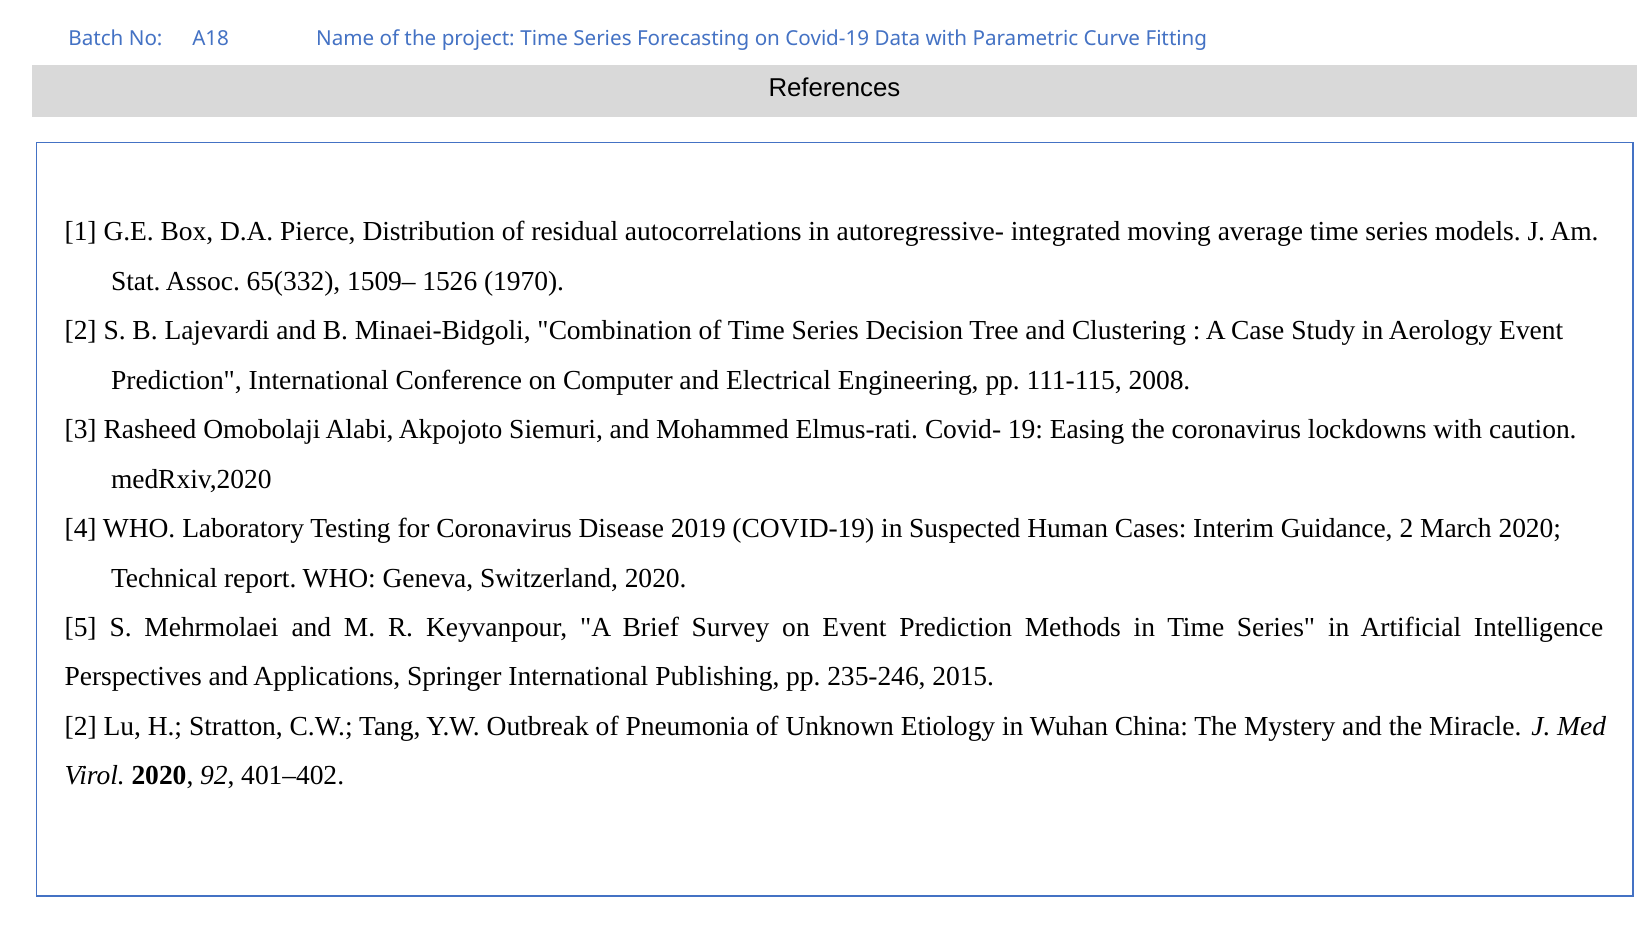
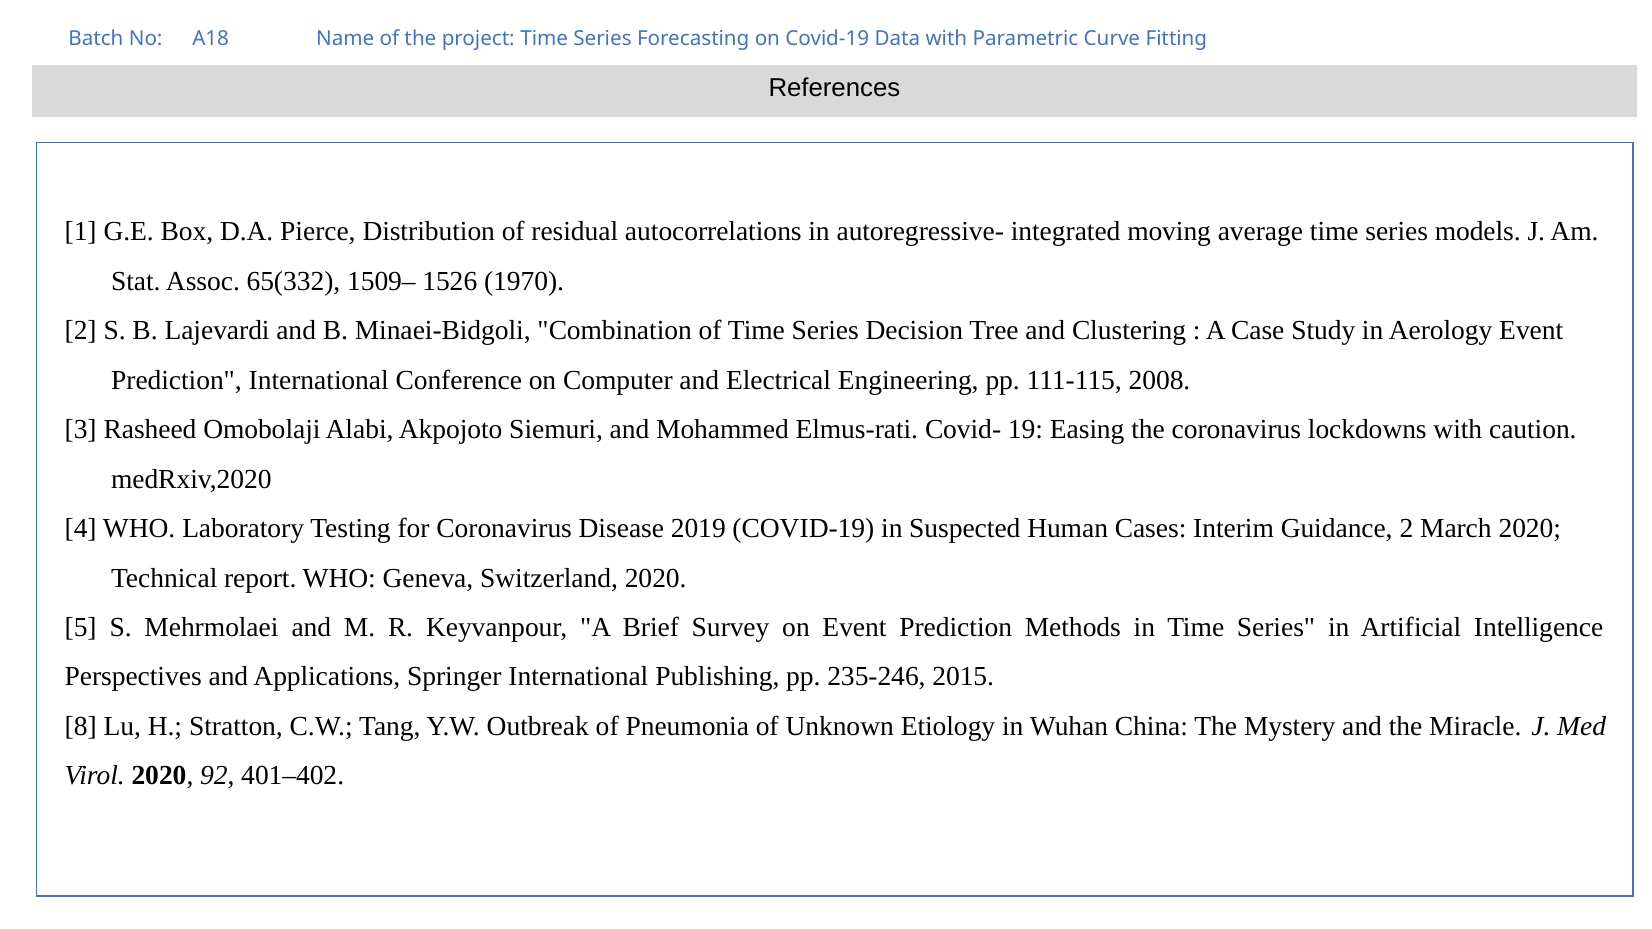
2: 2 -> 8 (81, 727)
